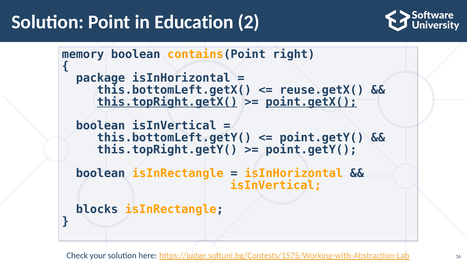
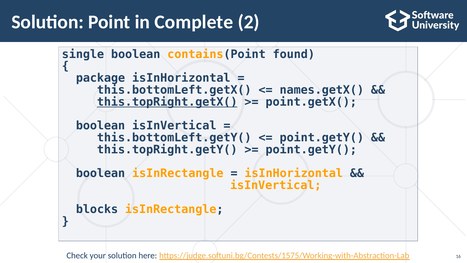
Education: Education -> Complete (194, 22)
memory: memory -> single (83, 54)
right: right -> found (294, 54)
reuse.getX(: reuse.getX( -> names.getX( (322, 90)
point.getX( underline: present -> none (311, 102)
